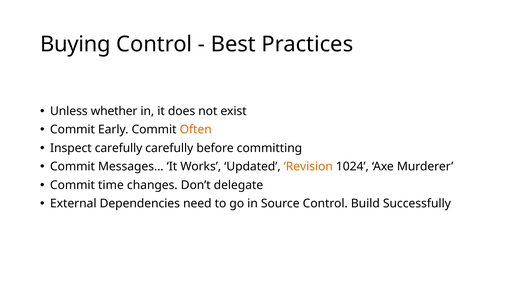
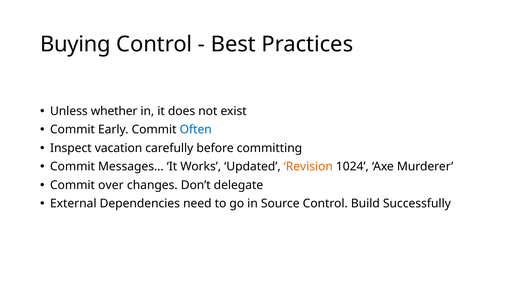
Often colour: orange -> blue (196, 130)
Inspect carefully: carefully -> vacation (119, 148)
time: time -> over (111, 185)
